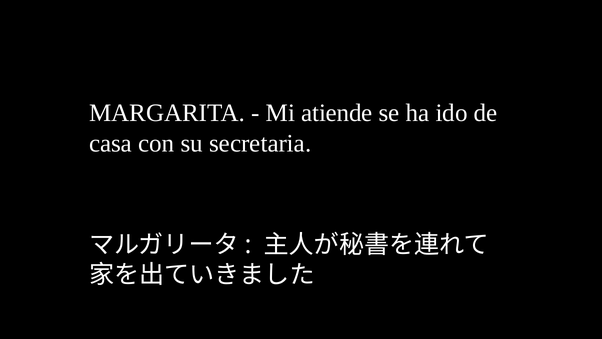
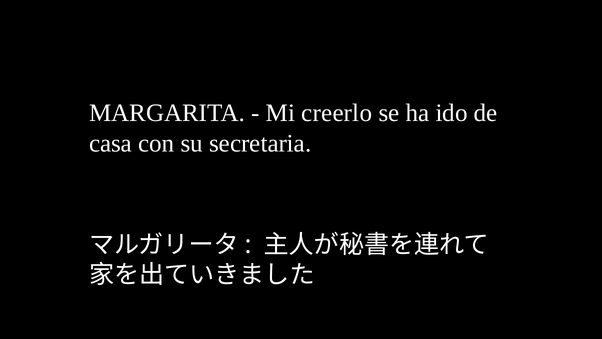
atiende: atiende -> creerlo (337, 113)
